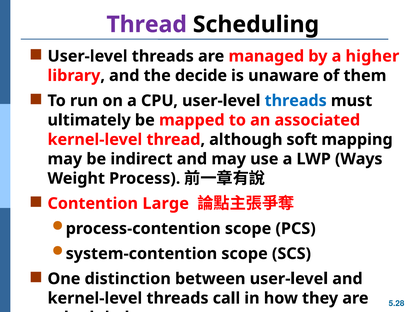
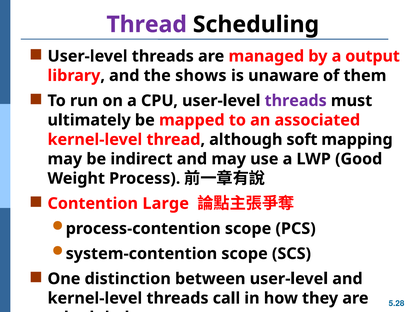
higher: higher -> output (373, 56)
decide: decide -> shows (201, 76)
threads colour: blue -> purple (296, 101)
Ways: Ways -> Good (359, 159)
